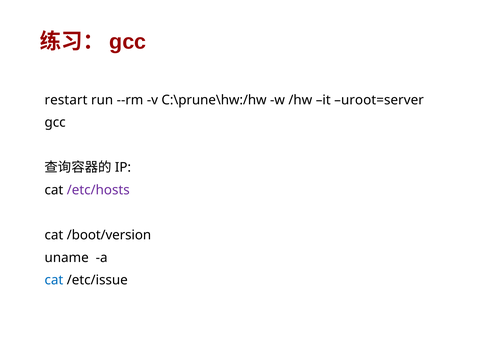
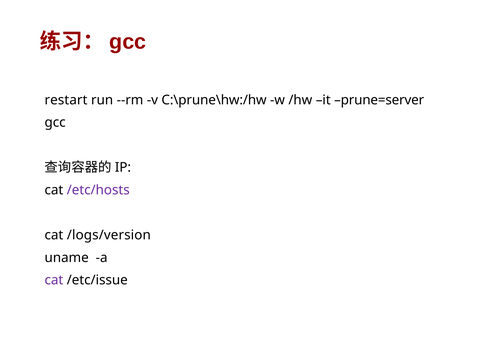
uroot=server: uroot=server -> prune=server (379, 100)
/boot/version: /boot/version -> /logs/version (109, 235)
cat colour: blue -> purple (54, 280)
